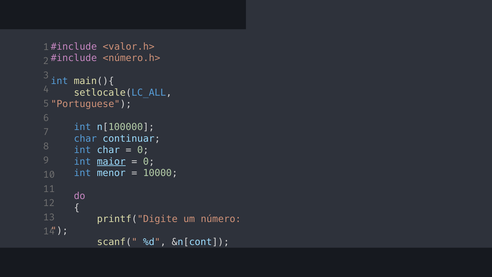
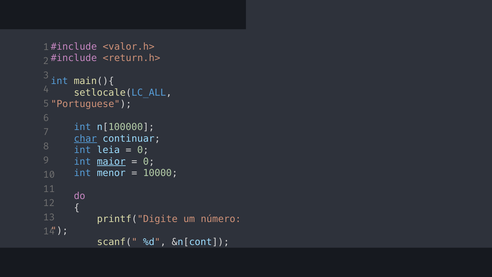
<número.h>: <número.h> -> <return.h> (131, 58)
char underline: none -> present (85, 138)
int char: char -> leia (108, 150)
